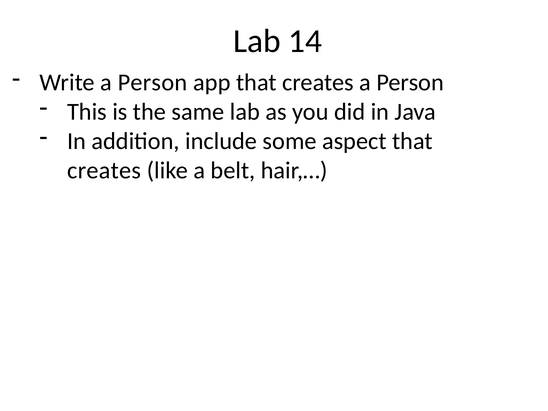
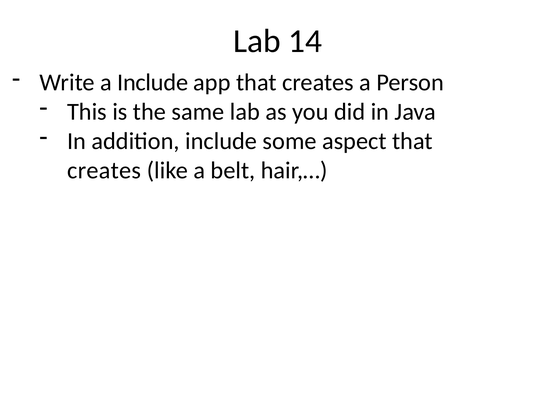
Write a Person: Person -> Include (153, 83)
